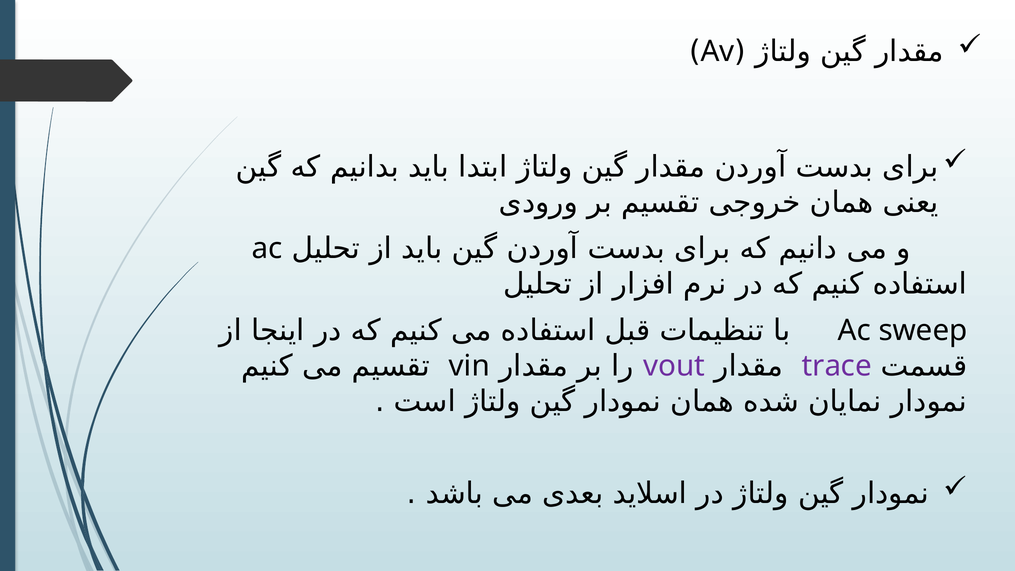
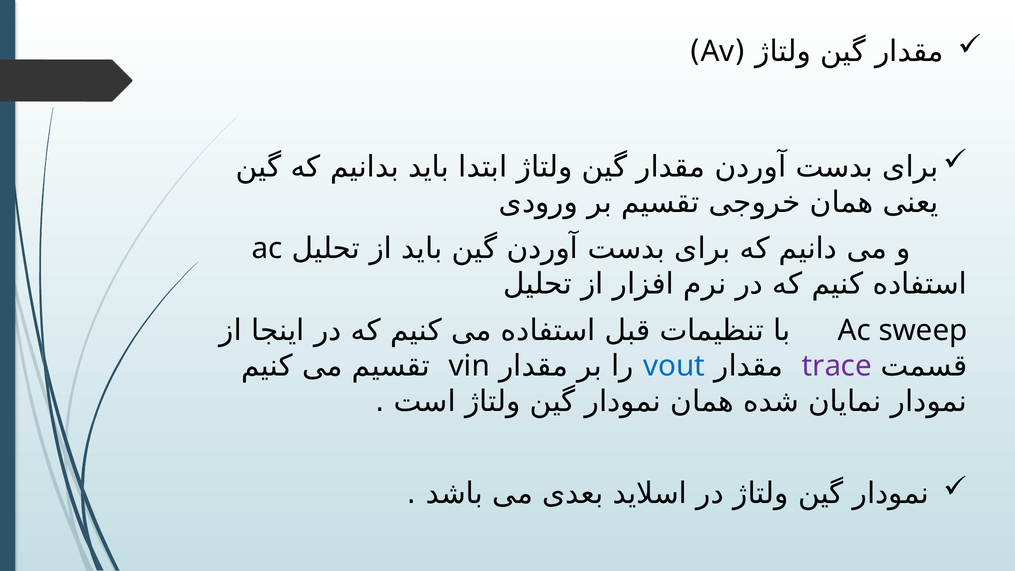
vout colour: purple -> blue (674, 366)
